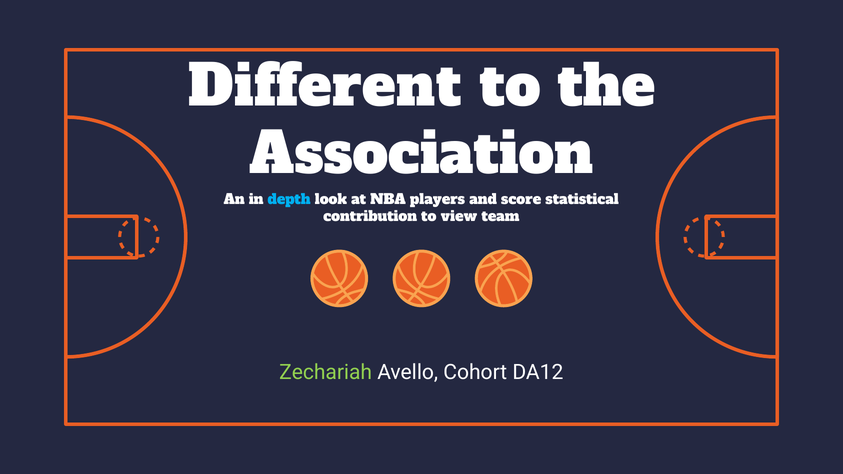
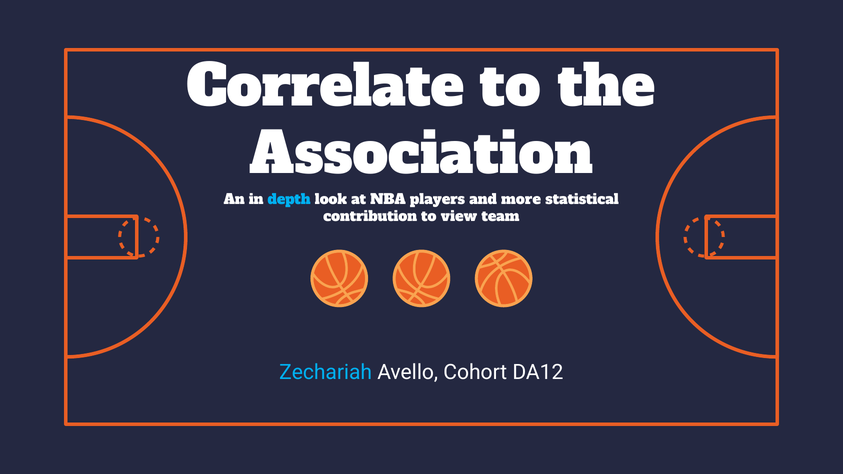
Different: Different -> Correlate (325, 87)
score: score -> more (521, 200)
Zechariah colour: light green -> light blue (326, 372)
